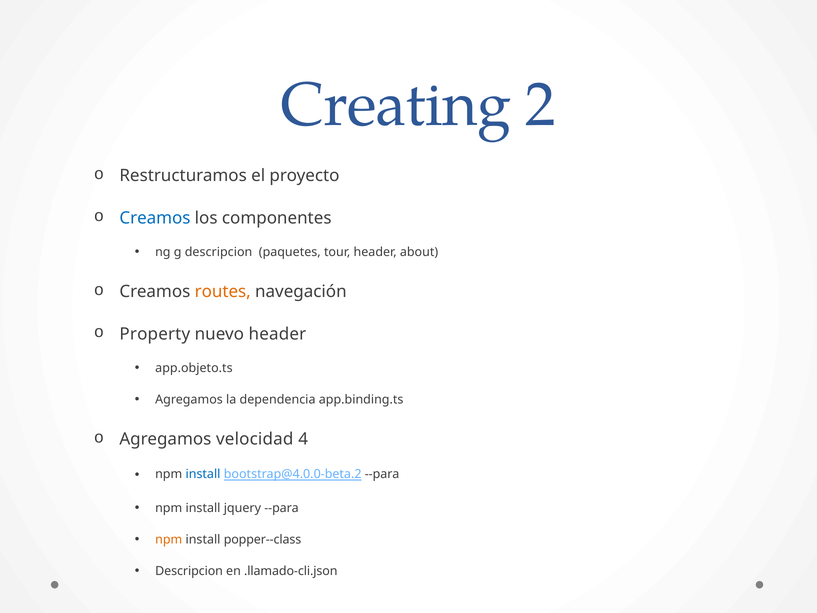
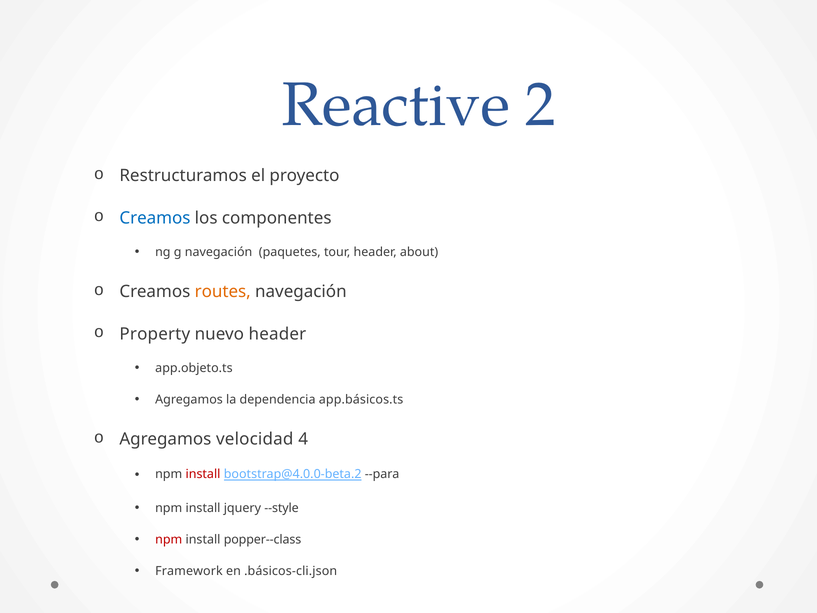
Creating: Creating -> Reactive (396, 105)
g descripcion: descripcion -> navegación (219, 252)
app.binding.ts: app.binding.ts -> app.básicos.ts (361, 399)
install colour: blue -> red (203, 474)
jquery --para: --para -> --style (282, 508)
npm colour: orange -> red (169, 539)
Descripcion: Descripcion -> Framework (189, 571)
.llamado-cli.json: .llamado-cli.json -> .básicos-cli.json (291, 571)
